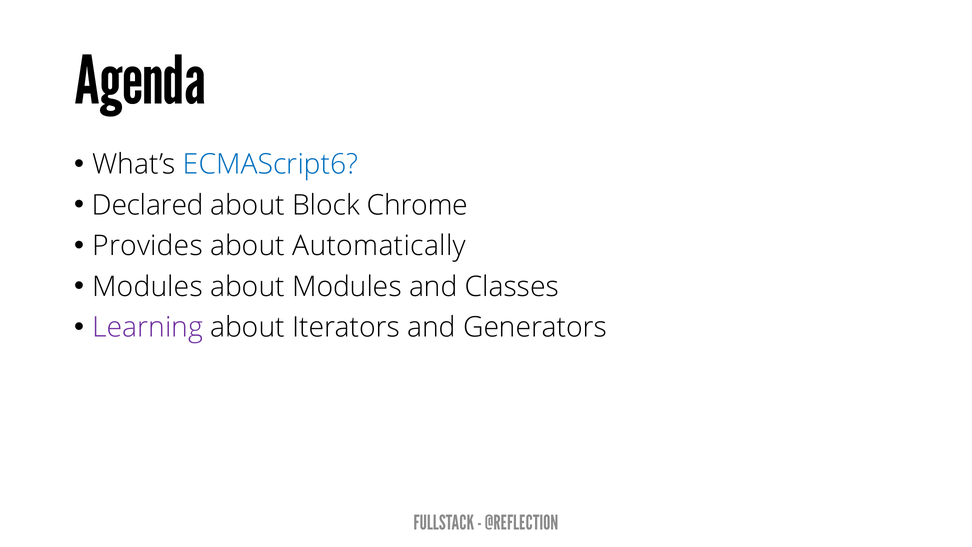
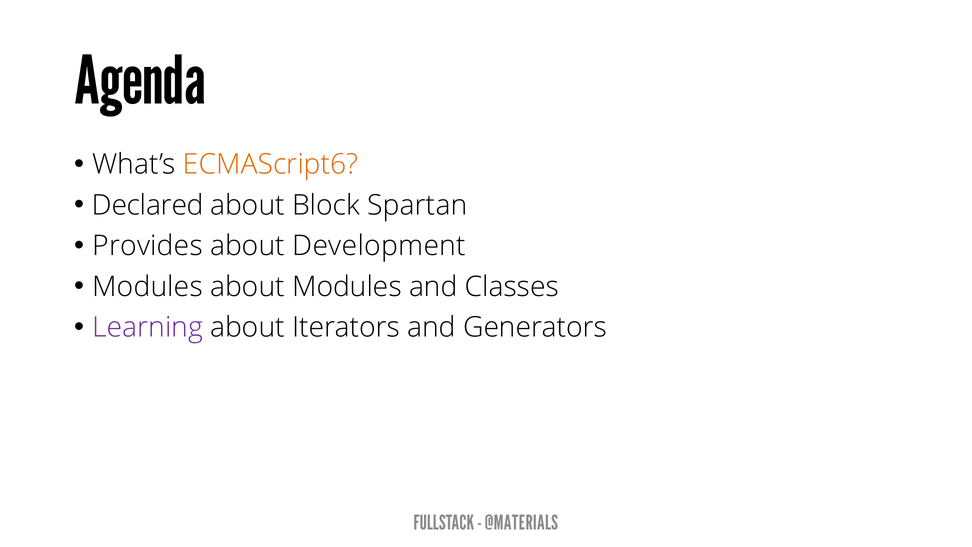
ECMAScript6 colour: blue -> orange (271, 164)
Chrome: Chrome -> Spartan (417, 205)
Automatically: Automatically -> Development (379, 246)
@REFLECTION: @REFLECTION -> @MATERIALS (521, 523)
